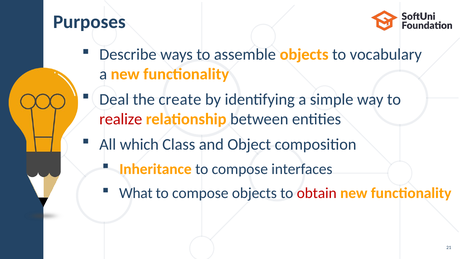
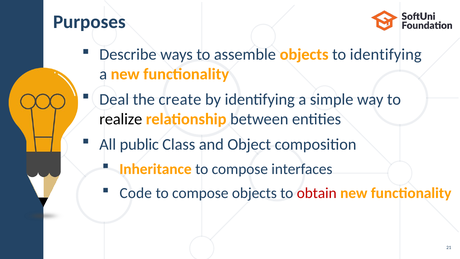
to vocabulary: vocabulary -> identifying (386, 55)
realize colour: red -> black (121, 119)
which: which -> public (139, 144)
What: What -> Code (136, 193)
